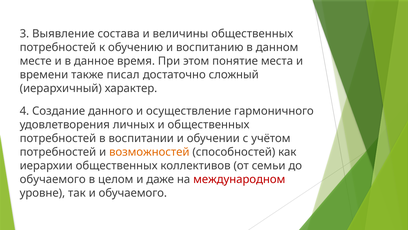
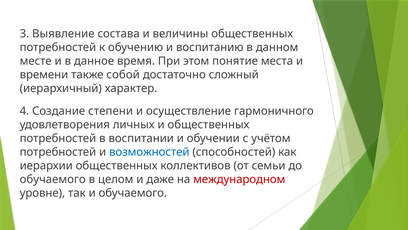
писал: писал -> собой (123, 75)
данного: данного -> степени (111, 111)
возможностей colour: orange -> blue (149, 152)
